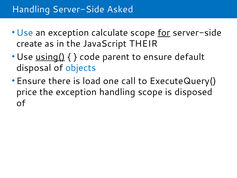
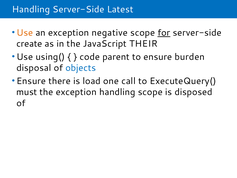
Asked: Asked -> Latest (120, 9)
Use colour: blue -> orange (25, 33)
calculate: calculate -> negative (110, 33)
using( underline: present -> none (50, 57)
default: default -> burden (190, 57)
price: price -> must (27, 92)
